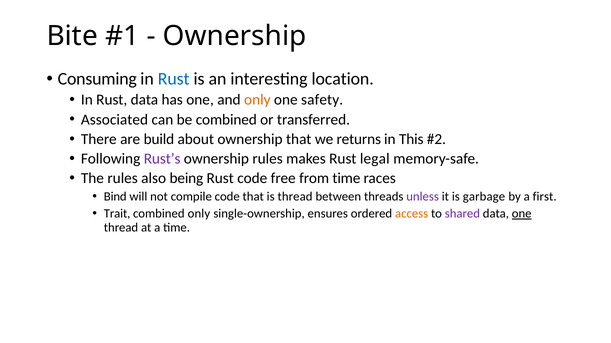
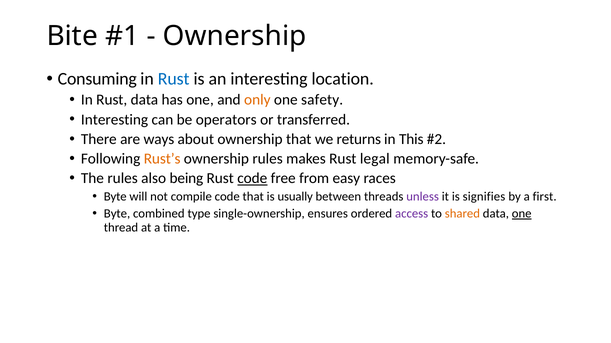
Associated: Associated -> Interesting (115, 120)
be combined: combined -> operators (226, 120)
build: build -> ways (159, 139)
Rust’s colour: purple -> orange (162, 159)
code underline: none -> present (252, 179)
from time: time -> easy (346, 179)
Bind: Bind -> Byte (115, 197)
is thread: thread -> usually (295, 197)
garbage: garbage -> signifies (484, 197)
Trait: Trait -> Byte (117, 214)
combined only: only -> type (199, 214)
access colour: orange -> purple (412, 214)
shared colour: purple -> orange (462, 214)
